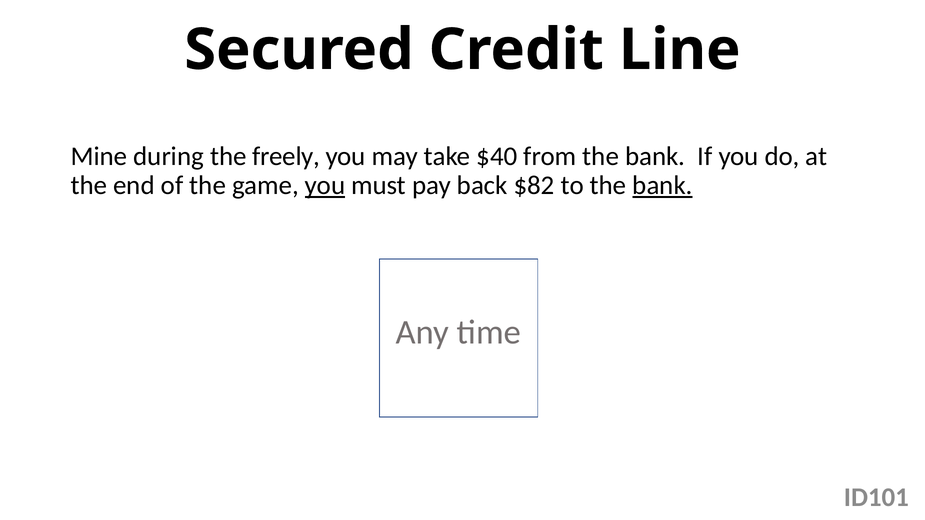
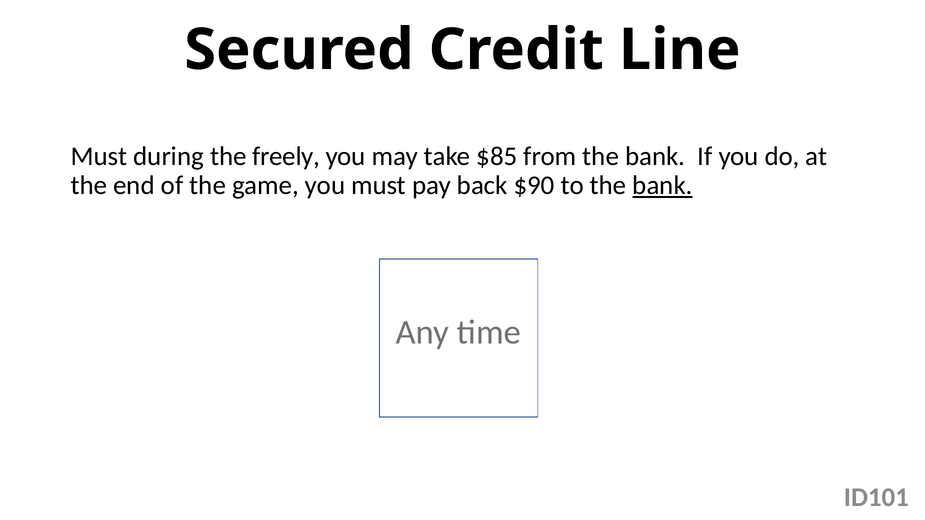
Mine: Mine -> Must (99, 156)
$40: $40 -> $85 (497, 156)
you underline: present -> none (325, 186)
$82: $82 -> $90 (534, 186)
